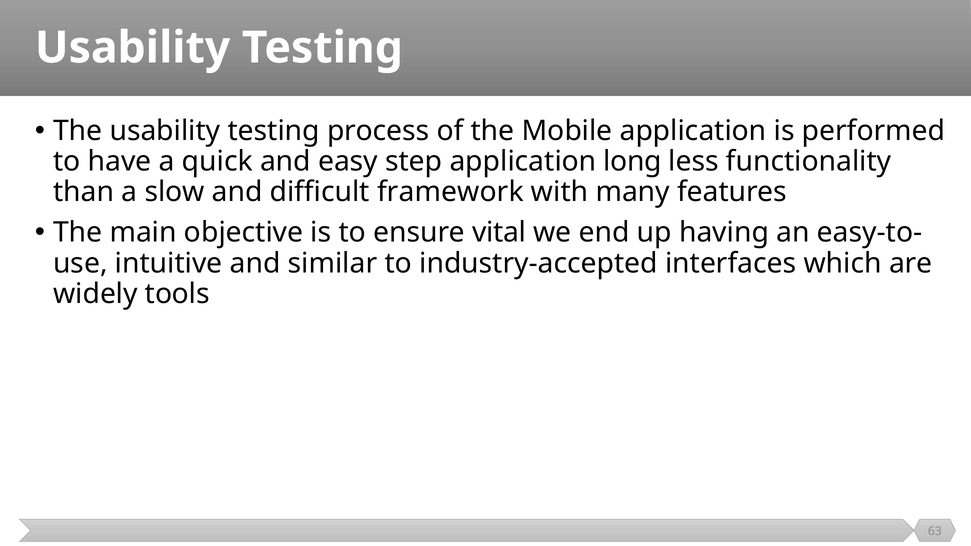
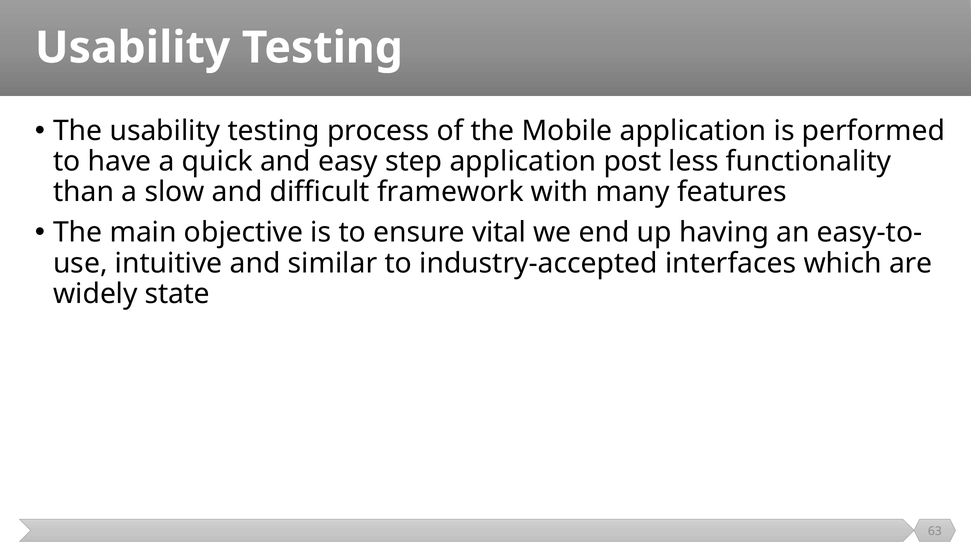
long: long -> post (632, 161)
tools: tools -> state (177, 294)
